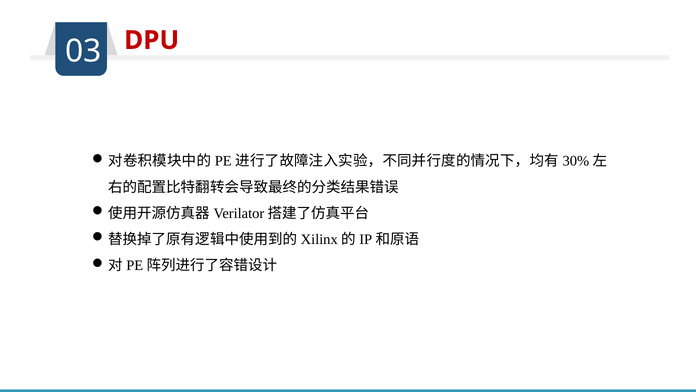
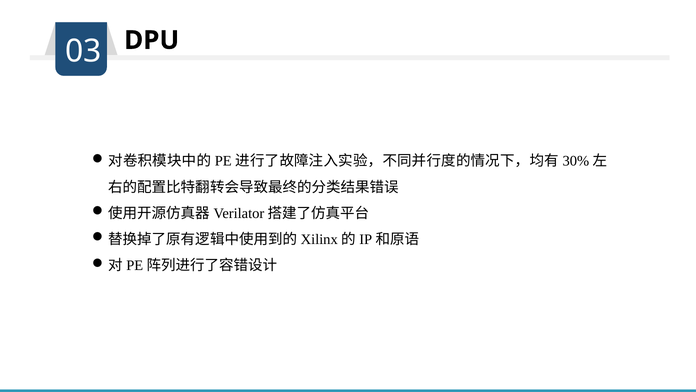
DPU colour: red -> black (152, 40)
